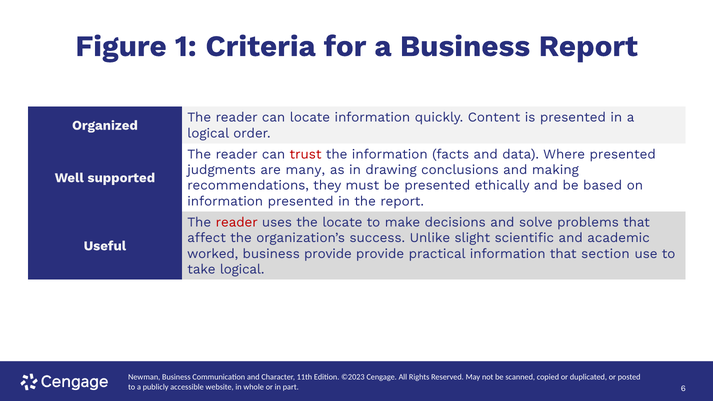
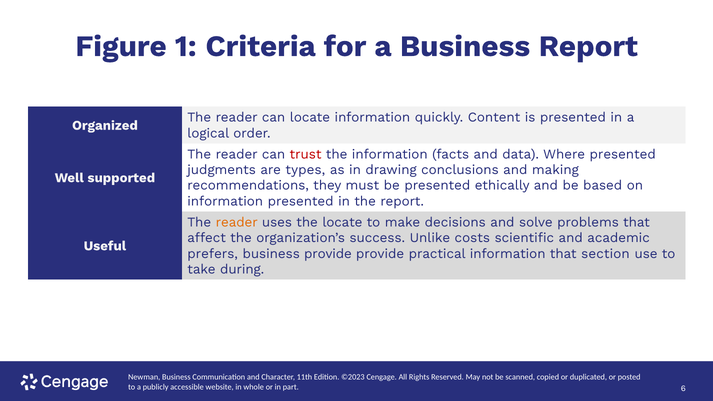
many: many -> types (305, 170)
reader colour: red -> orange (237, 222)
slight: slight -> costs (472, 238)
worked: worked -> prefers (213, 254)
take logical: logical -> during (242, 269)
